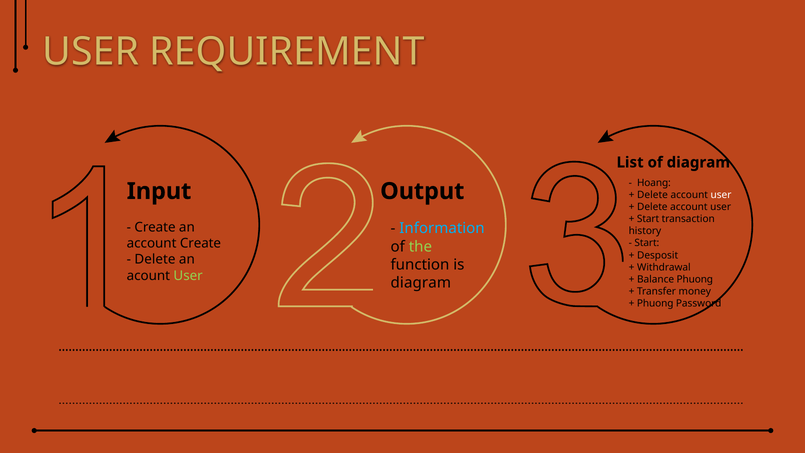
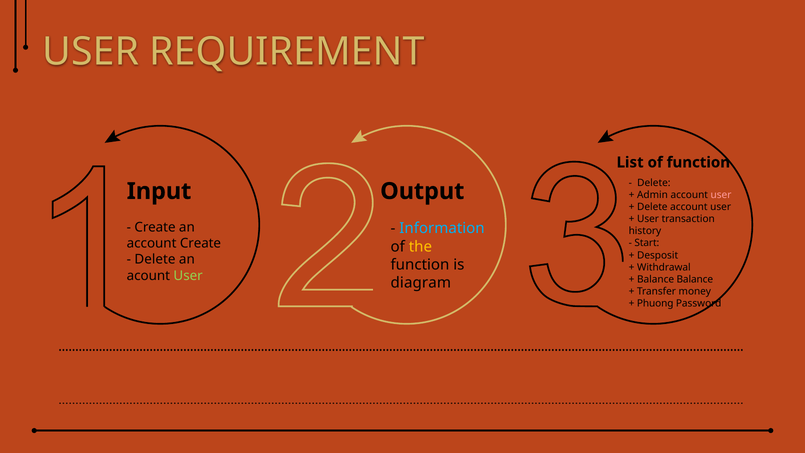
of diagram: diagram -> function (698, 162)
Hoang: Hoang -> Delete (654, 183)
Delete: Delete -> Admin (652, 195)
user colour: white -> pink (721, 195)
Start: Start -> User (648, 219)
the colour: light green -> yellow (420, 247)
Balance Phuong: Phuong -> Balance (695, 279)
